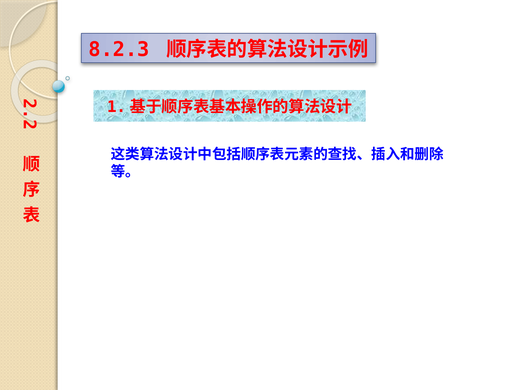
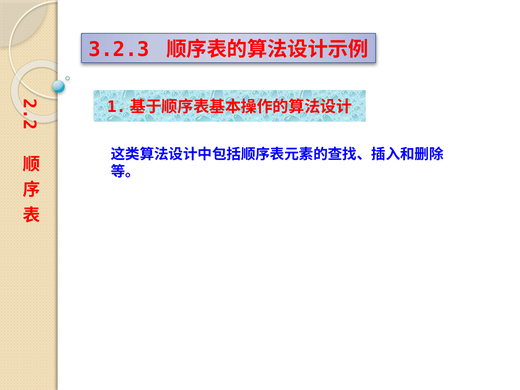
8.2.3: 8.2.3 -> 3.2.3 (119, 49)
